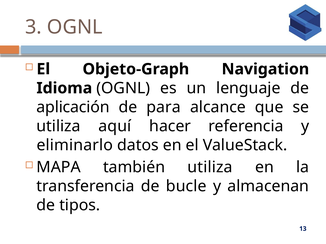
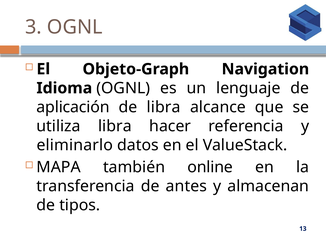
de para: para -> libra (164, 107)
utiliza aquí: aquí -> libra (115, 126)
también utiliza: utiliza -> online (210, 168)
bucle: bucle -> antes (186, 187)
